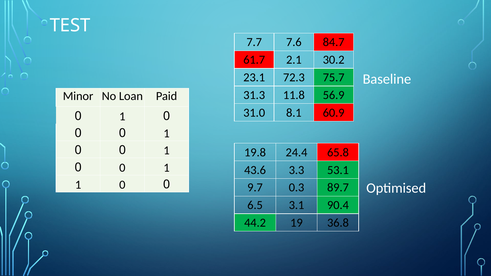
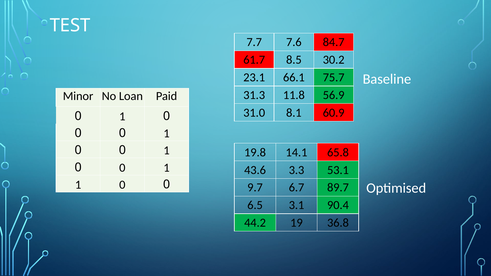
2.1: 2.1 -> 8.5 (294, 60)
72.3: 72.3 -> 66.1 (294, 78)
24.4: 24.4 -> 14.1 (297, 152)
0.3: 0.3 -> 6.7 (297, 188)
